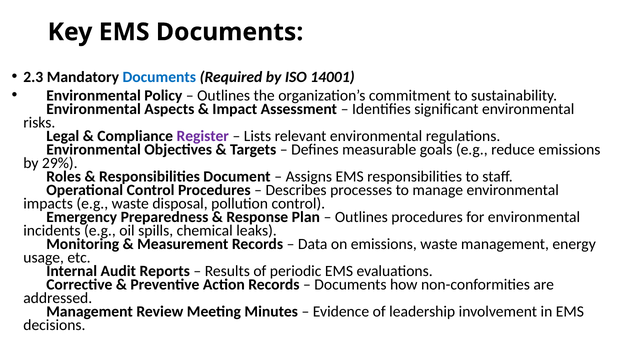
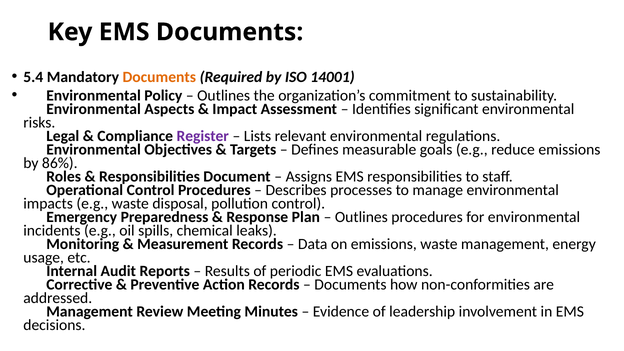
2.3: 2.3 -> 5.4 (33, 77)
Documents colour: blue -> orange (159, 77)
29%: 29% -> 86% (60, 163)
